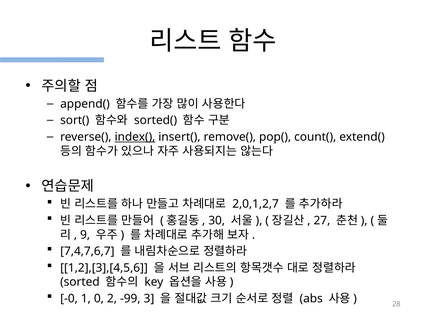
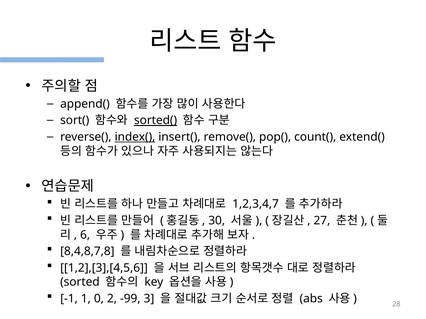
sorted( underline: none -> present (156, 121)
2,0,1,2,7: 2,0,1,2,7 -> 1,2,3,4,7 (256, 204)
9: 9 -> 6 (85, 235)
7,4,7,6,7: 7,4,7,6,7 -> 8,4,8,7,8 (87, 252)
-0: -0 -> -1 (69, 299)
